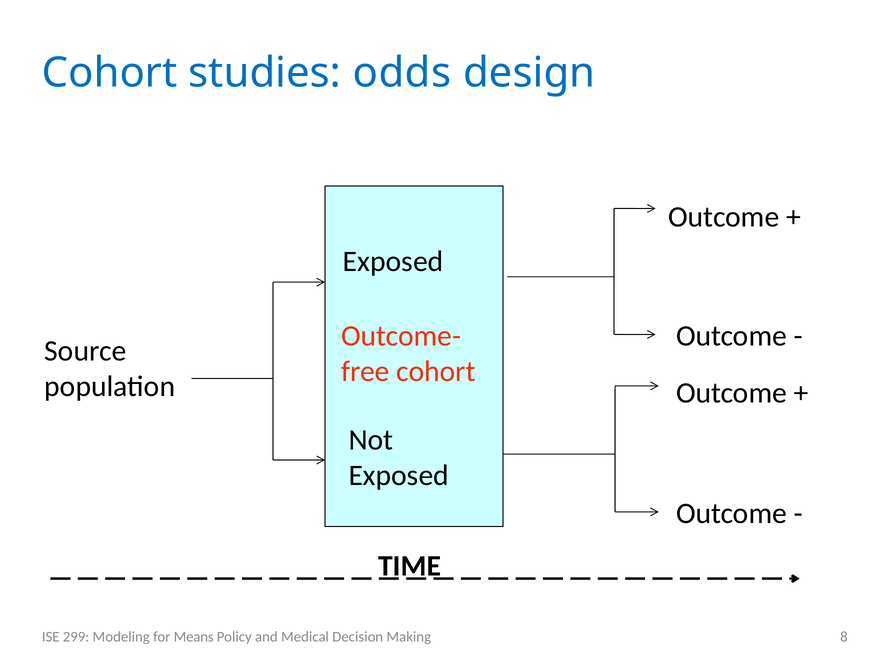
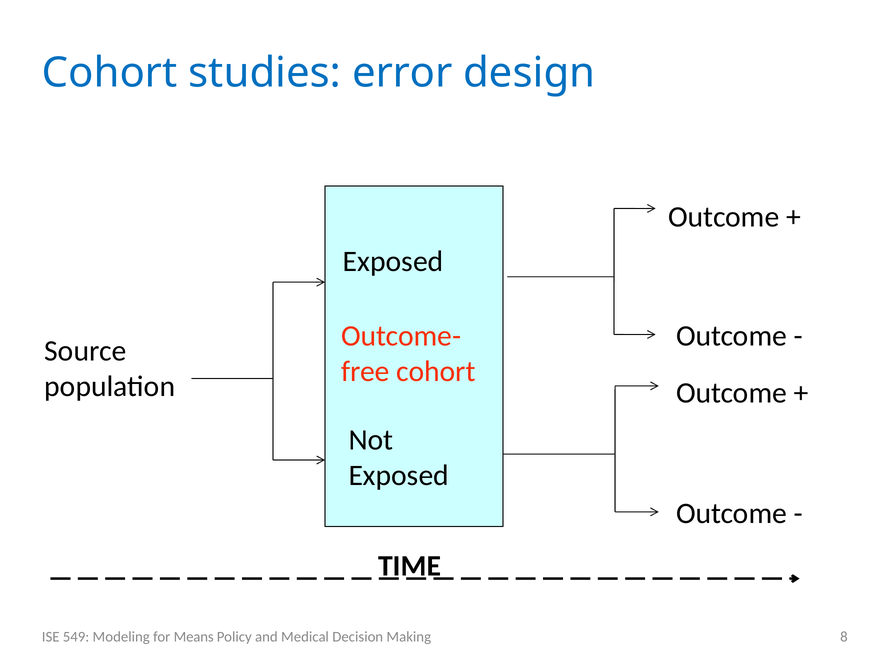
odds: odds -> error (402, 73)
299: 299 -> 549 (76, 637)
